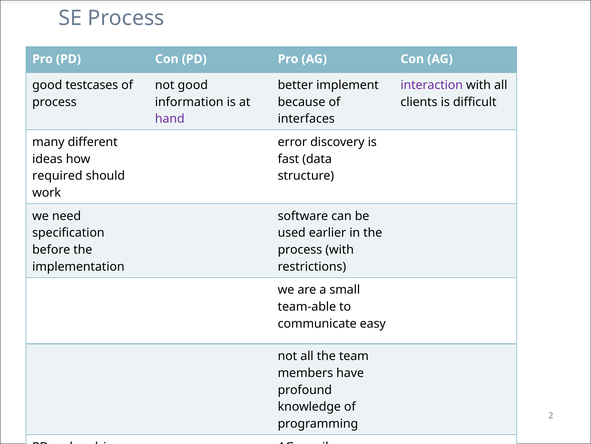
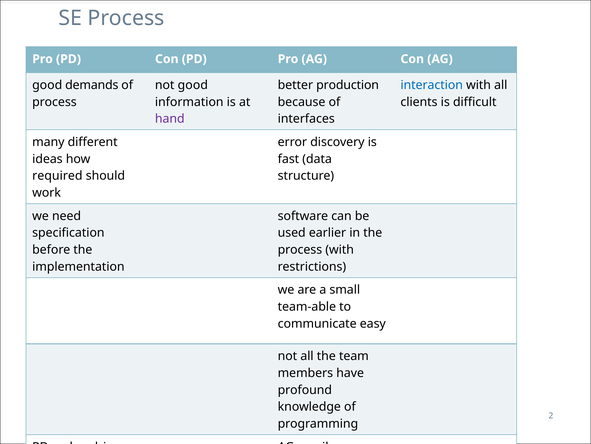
testcases: testcases -> demands (92, 85)
implement: implement -> production (348, 85)
interaction colour: purple -> blue (432, 85)
